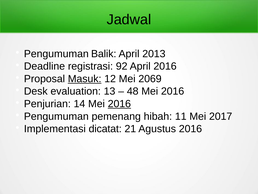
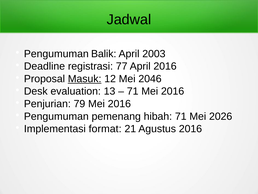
2013: 2013 -> 2003 (154, 54)
92: 92 -> 77 (122, 66)
2069: 2069 -> 2046 (150, 79)
48: 48 -> 71 (133, 91)
14: 14 -> 79 (79, 104)
2016 underline: present -> none (119, 104)
hibah 11: 11 -> 71 (181, 116)
2017: 2017 -> 2026 (221, 116)
dicatat: dicatat -> format (105, 129)
